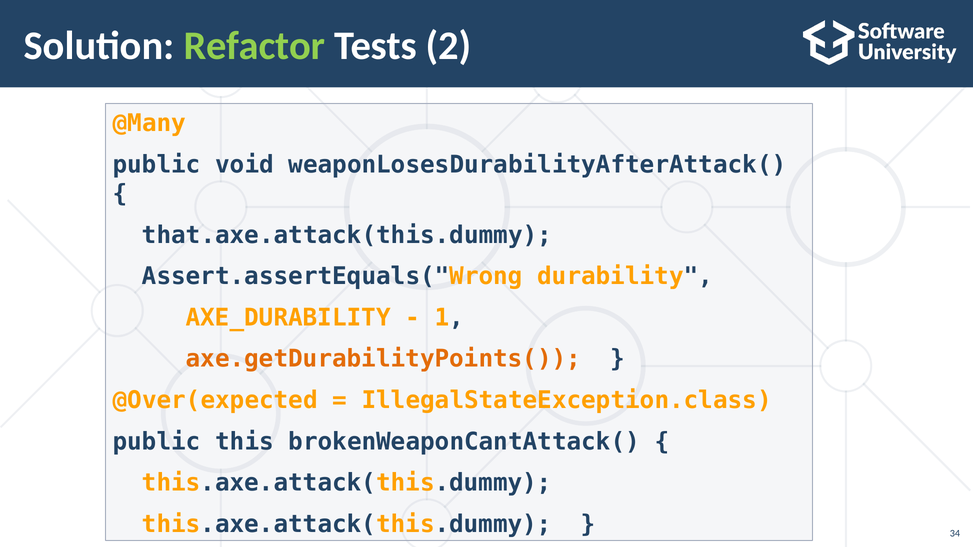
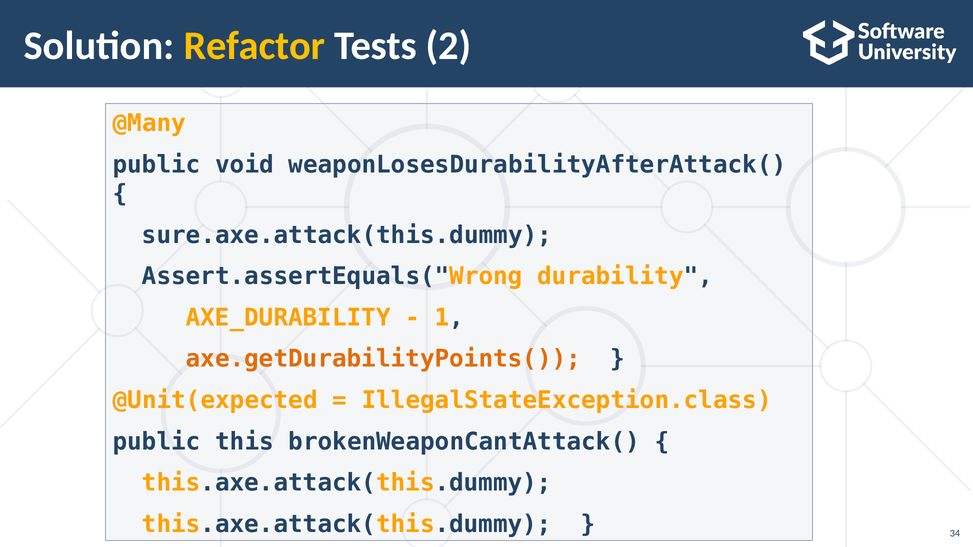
Refactor colour: light green -> yellow (254, 46)
that.axe.attack(this.dummy: that.axe.attack(this.dummy -> sure.axe.attack(this.dummy (347, 235)
@Over(expected: @Over(expected -> @Unit(expected (215, 401)
